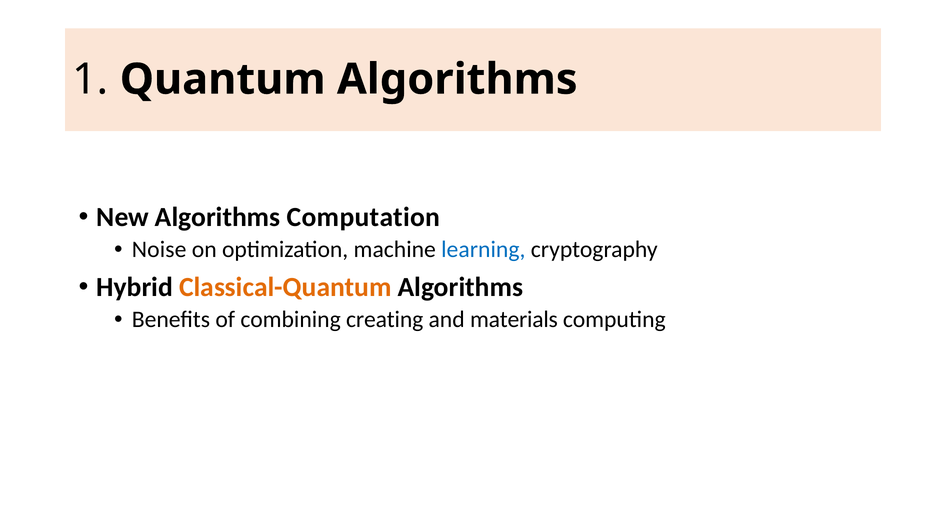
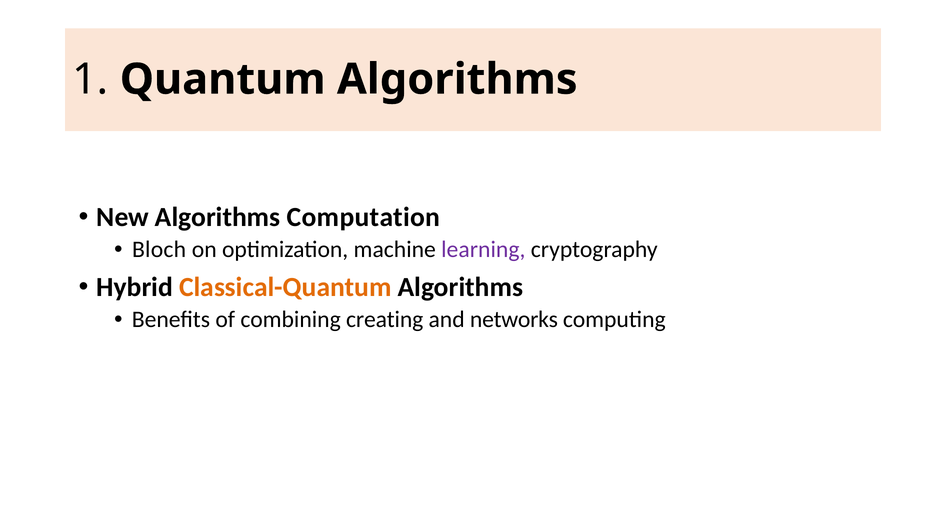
Noise: Noise -> Bloch (159, 250)
learning colour: blue -> purple (483, 250)
materials: materials -> networks (514, 320)
